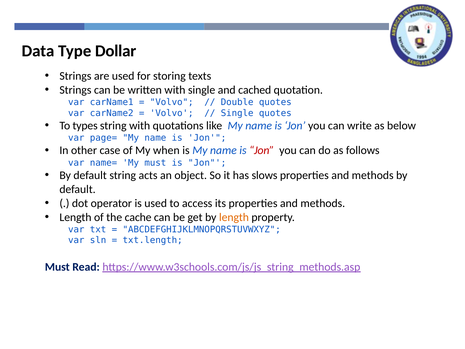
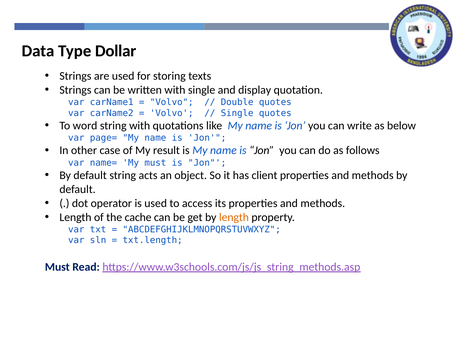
cached: cached -> display (255, 90)
types: types -> word (85, 126)
when: when -> result (166, 150)
Jon colour: red -> black (262, 150)
slows: slows -> client (264, 175)
